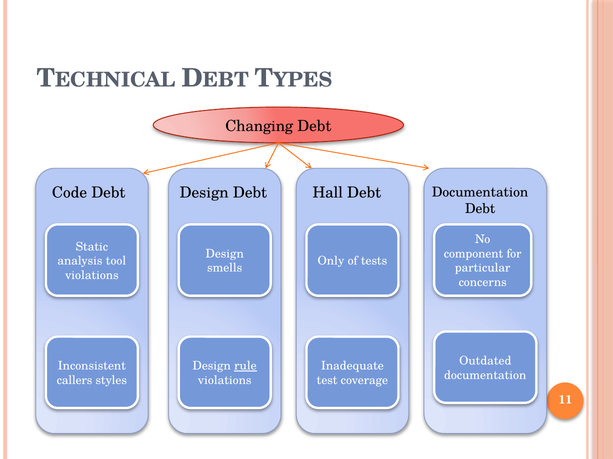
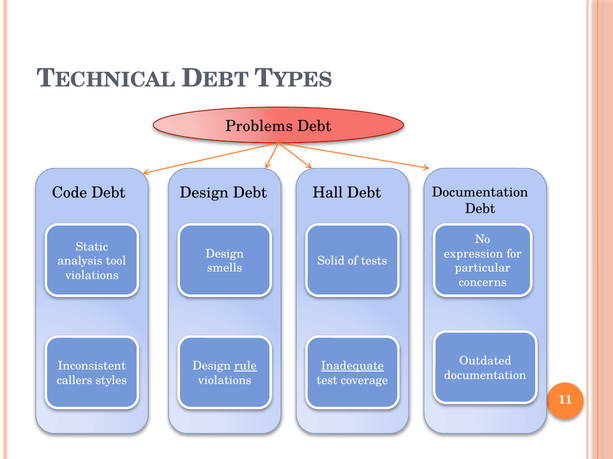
Changing: Changing -> Problems (259, 126)
component: component -> expression (473, 254)
Only: Only -> Solid (331, 261)
Inadequate underline: none -> present (352, 367)
